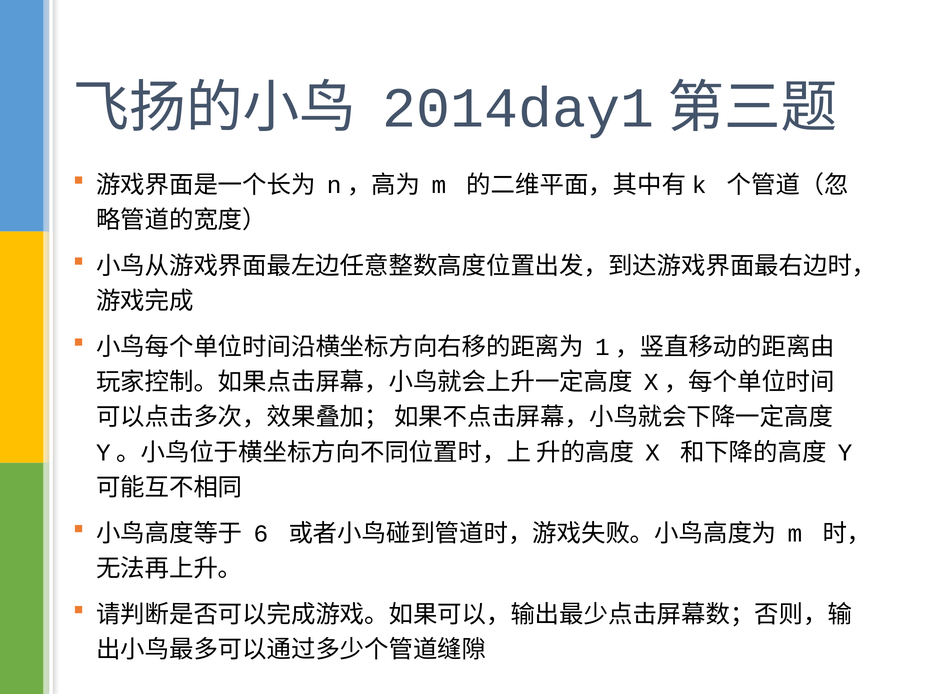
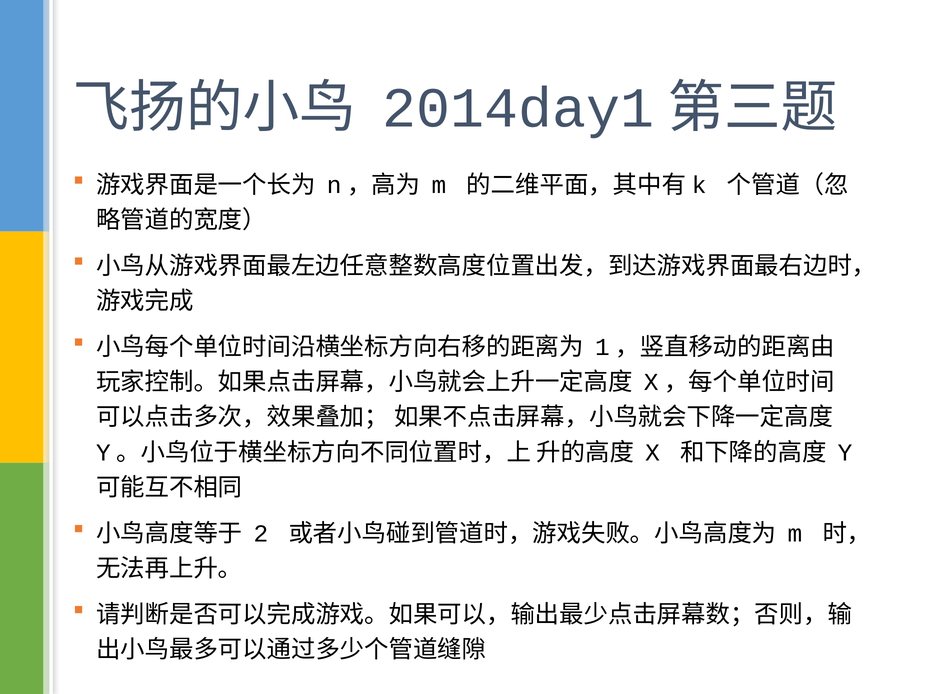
6: 6 -> 2 (261, 534)
